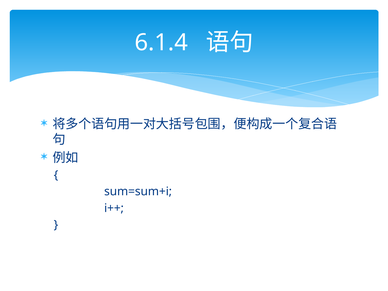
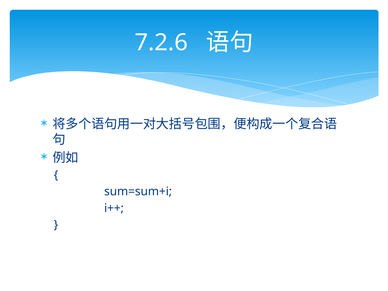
6.1.4: 6.1.4 -> 7.2.6 (161, 43)
